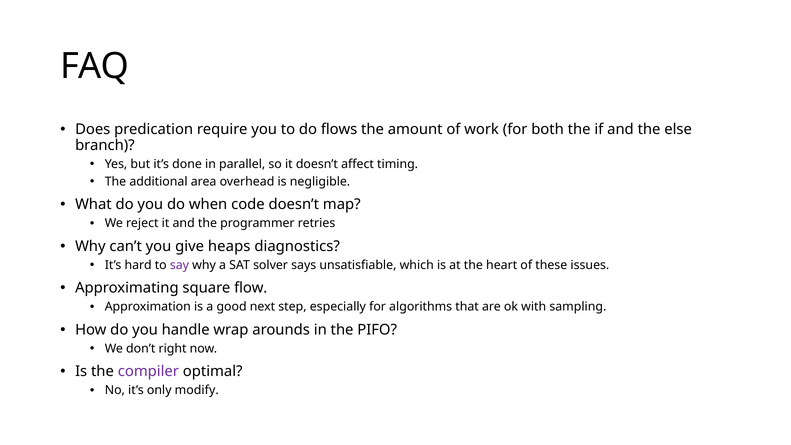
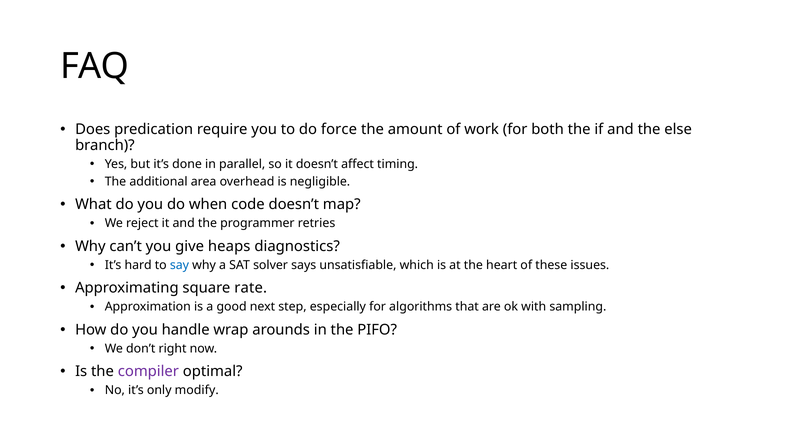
flows: flows -> force (339, 129)
say colour: purple -> blue (179, 265)
flow: flow -> rate (251, 288)
